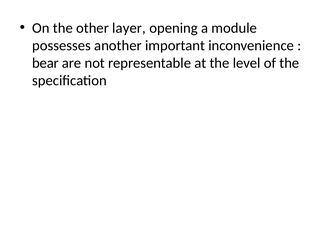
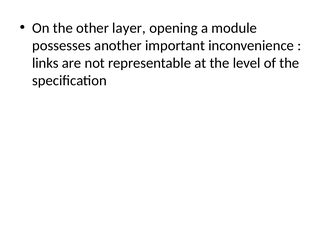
bear: bear -> links (45, 63)
